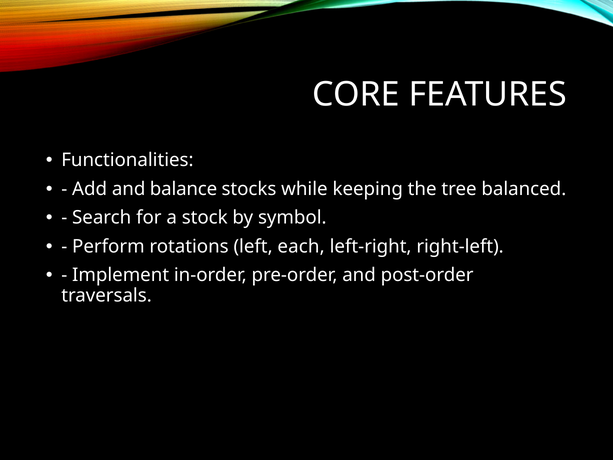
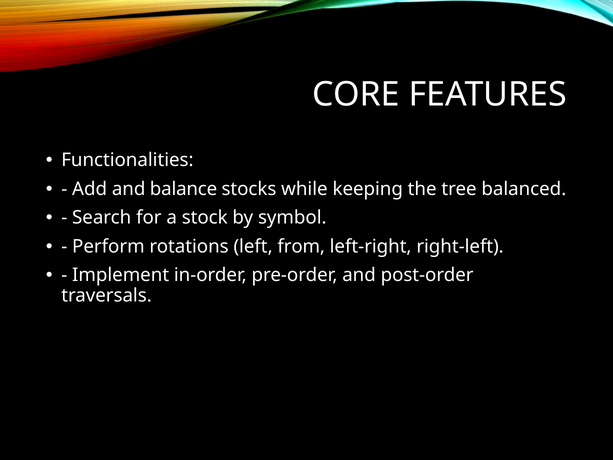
each: each -> from (301, 246)
